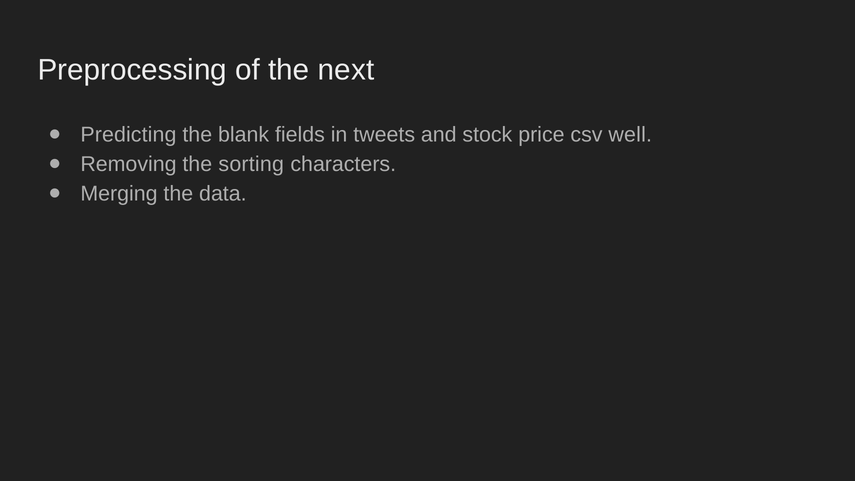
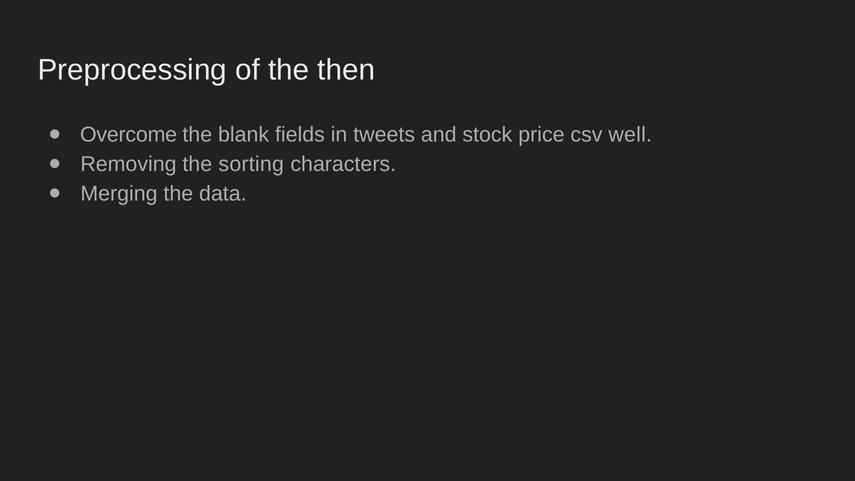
next: next -> then (346, 70)
Predicting: Predicting -> Overcome (129, 134)
